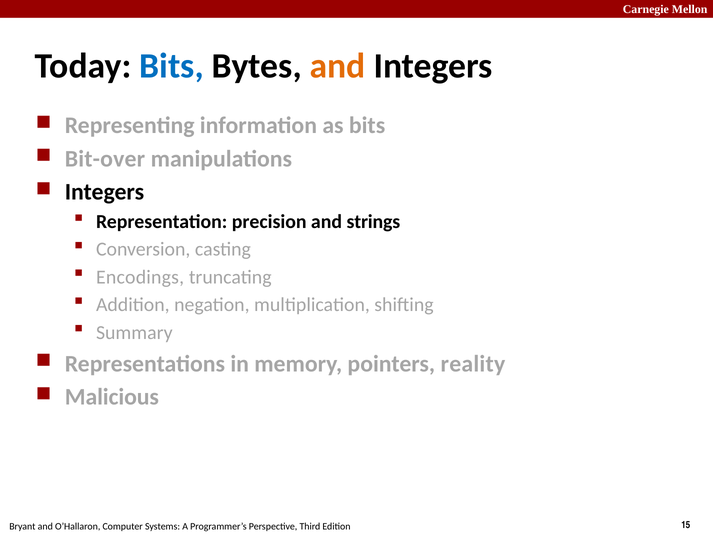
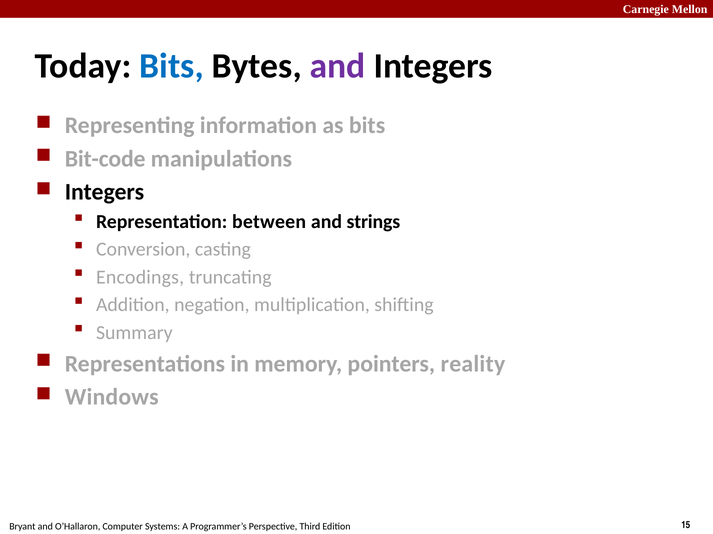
and colour: orange -> purple (338, 66)
Bit-over: Bit-over -> Bit-code (105, 159)
precision: precision -> between (269, 222)
Malicious: Malicious -> Windows (112, 397)
